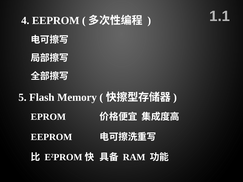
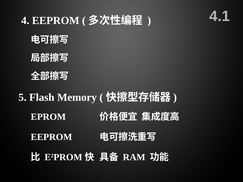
1.1: 1.1 -> 4.1 (220, 16)
